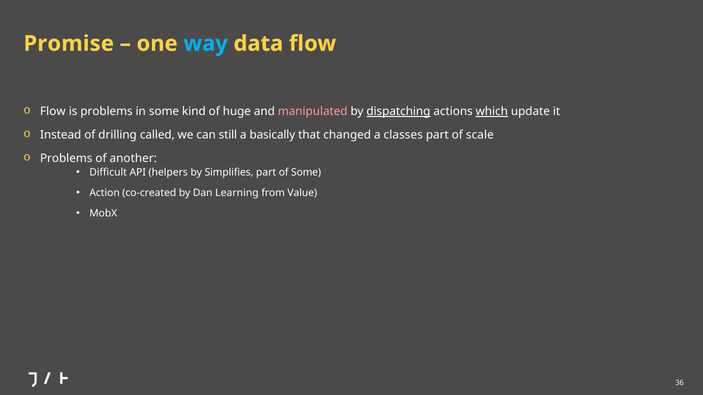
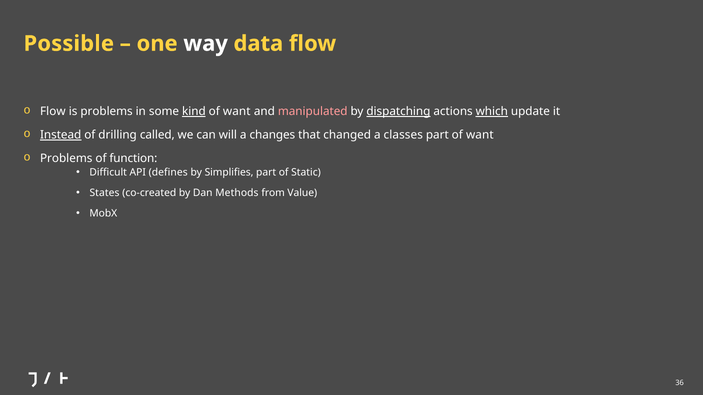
Promise: Promise -> Possible (69, 44)
way colour: light blue -> white (206, 44)
kind underline: none -> present (194, 112)
huge: huge -> want (237, 112)
Instead underline: none -> present (61, 135)
still: still -> will (228, 135)
basically: basically -> changes (272, 135)
part of scale: scale -> want (480, 135)
another: another -> function (133, 159)
helpers: helpers -> defines (168, 173)
of Some: Some -> Static (306, 173)
Action: Action -> States (105, 193)
Learning: Learning -> Methods (237, 193)
